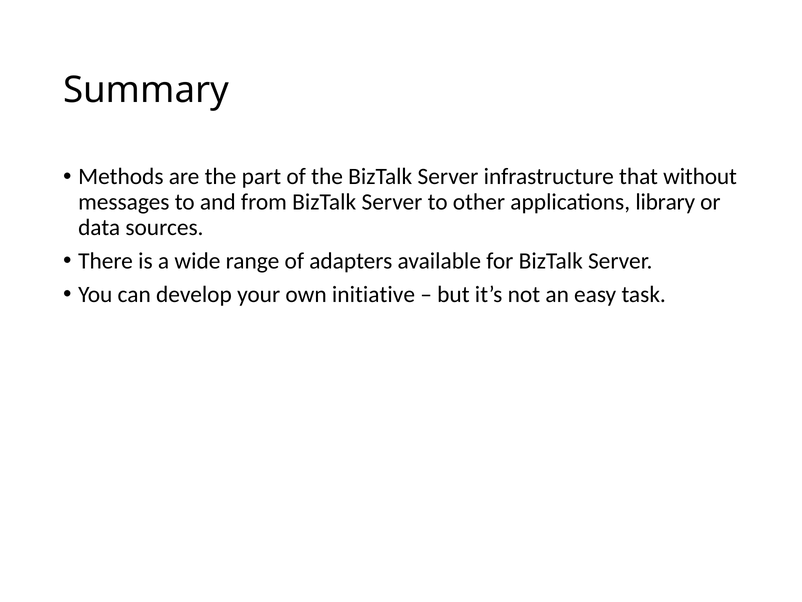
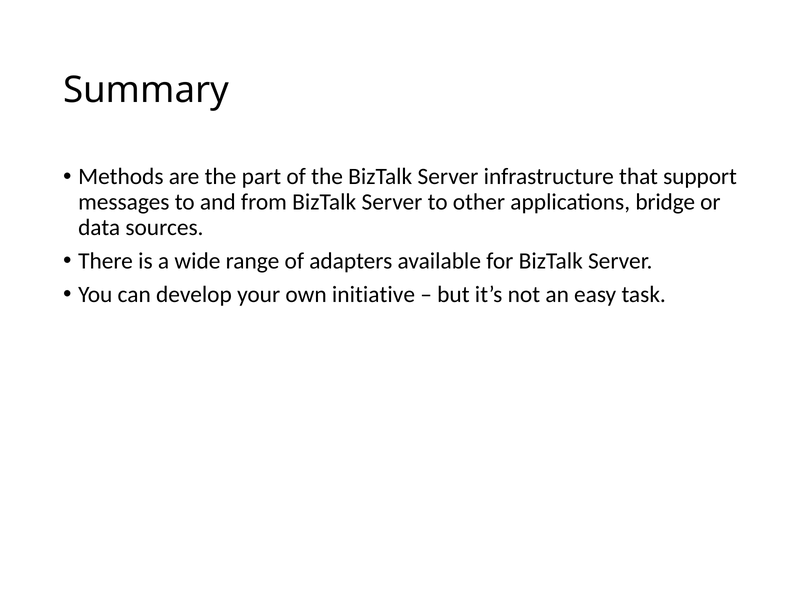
without: without -> support (700, 177)
library: library -> bridge (665, 202)
